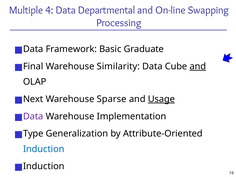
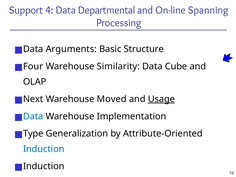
Multiple: Multiple -> Support (26, 10)
Swapping: Swapping -> Spanning (208, 10)
Framework: Framework -> Arguments (71, 49)
Graduate: Graduate -> Structure (144, 49)
Final: Final -> Four (33, 66)
and underline: present -> none (198, 66)
Sparse: Sparse -> Moved (112, 99)
Data colour: purple -> blue (33, 116)
